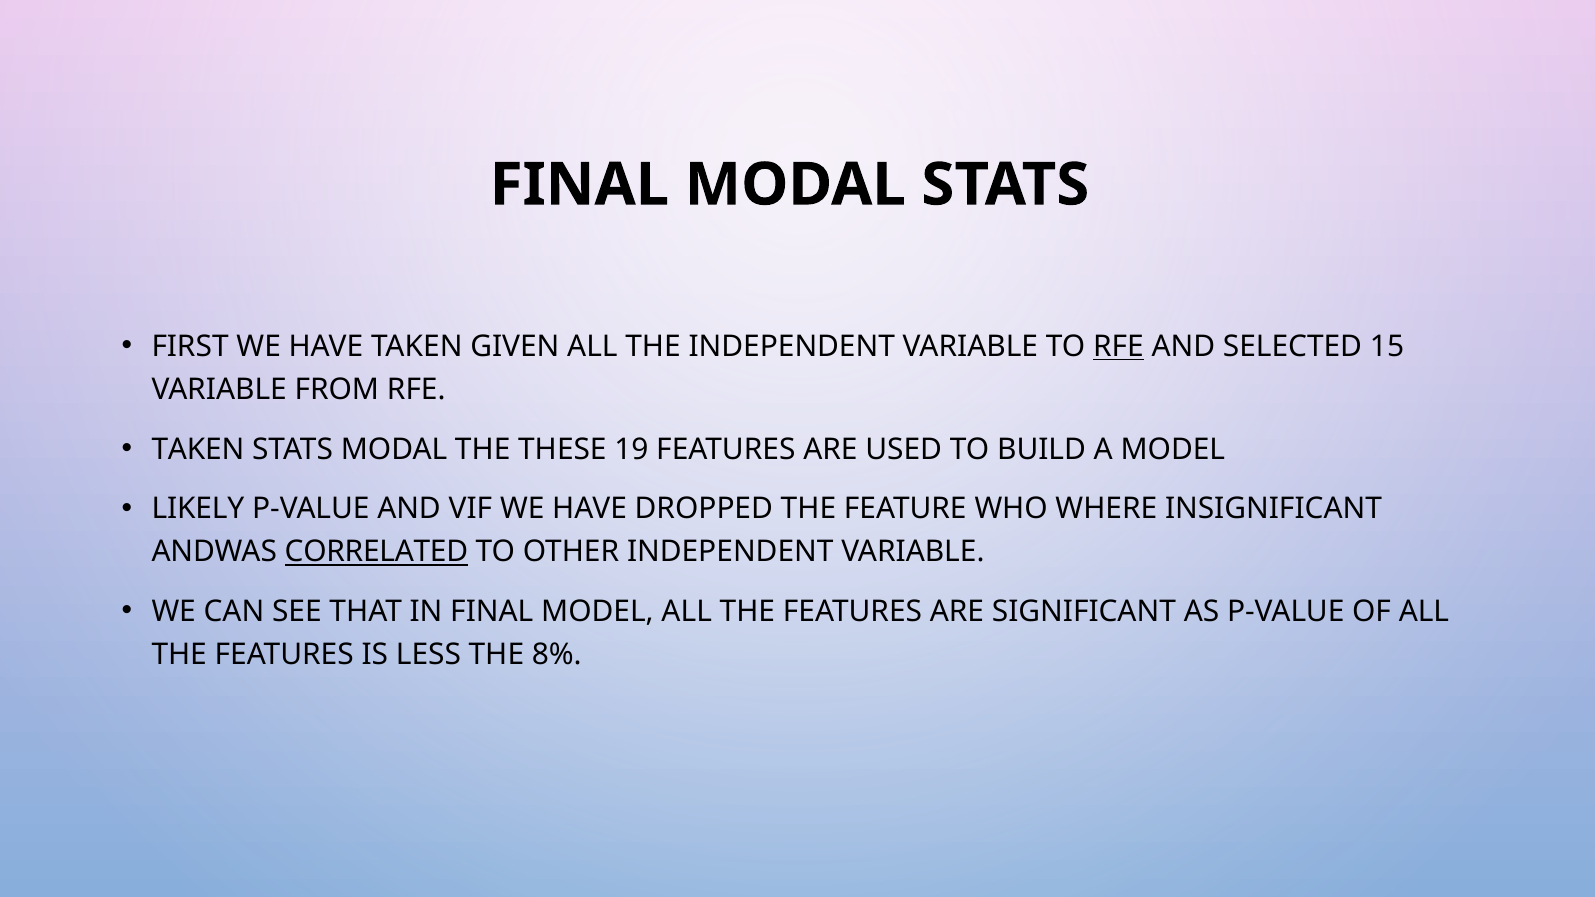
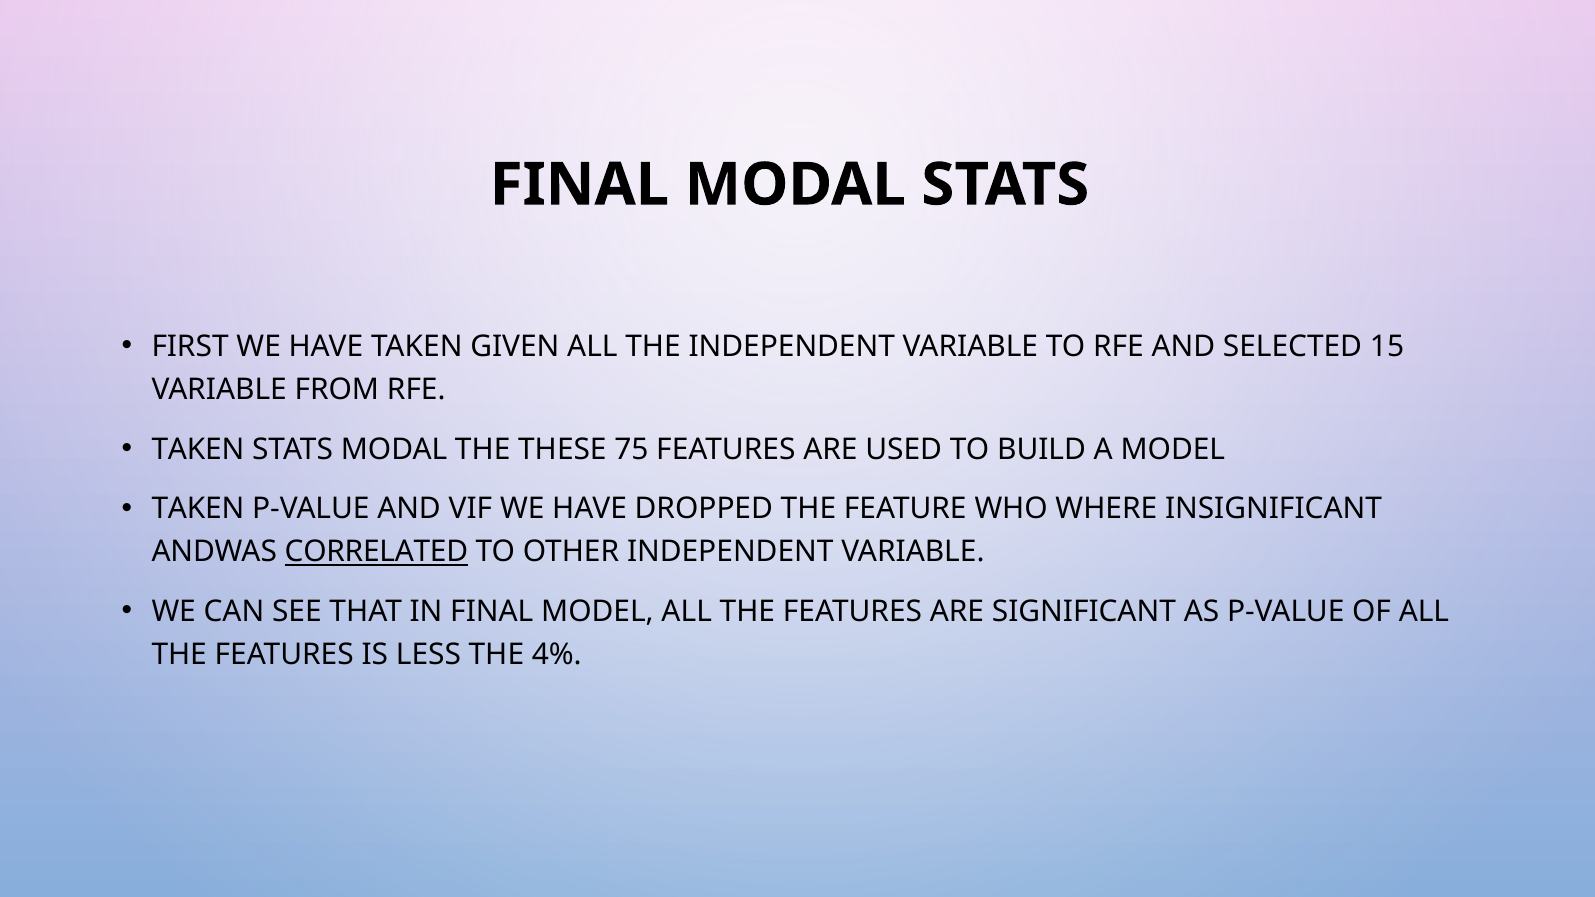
RFE underline: present -> none (1118, 347)
19: 19 -> 75 (631, 449)
LIKELY: LIKELY -> TAKEN (198, 509)
8%: 8% -> 4% (557, 655)
